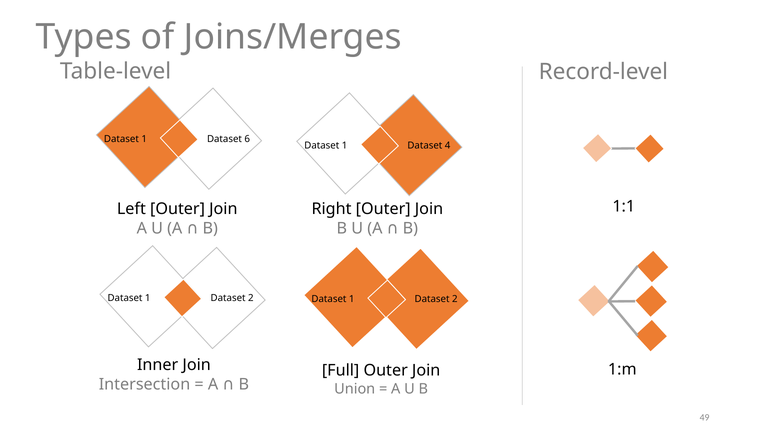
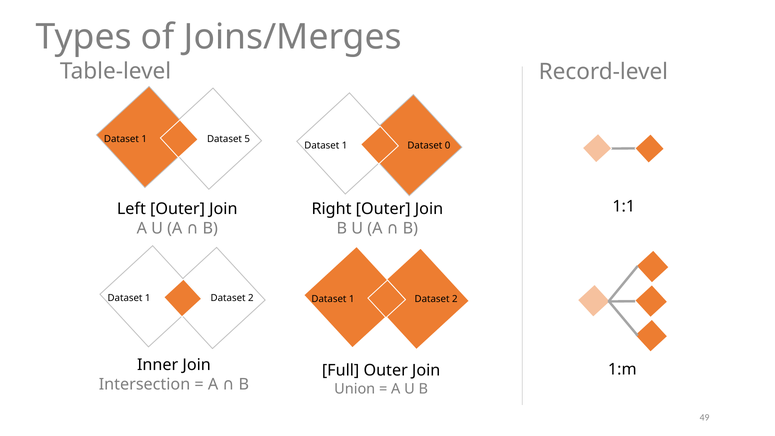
6: 6 -> 5 (247, 139)
4: 4 -> 0 (448, 145)
